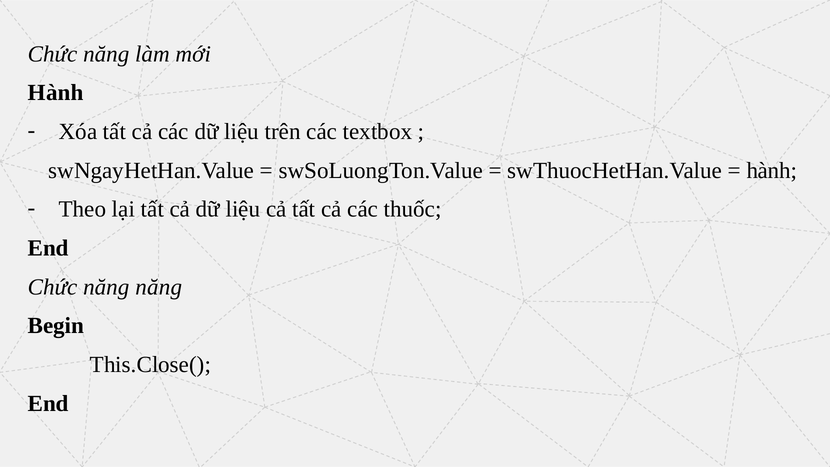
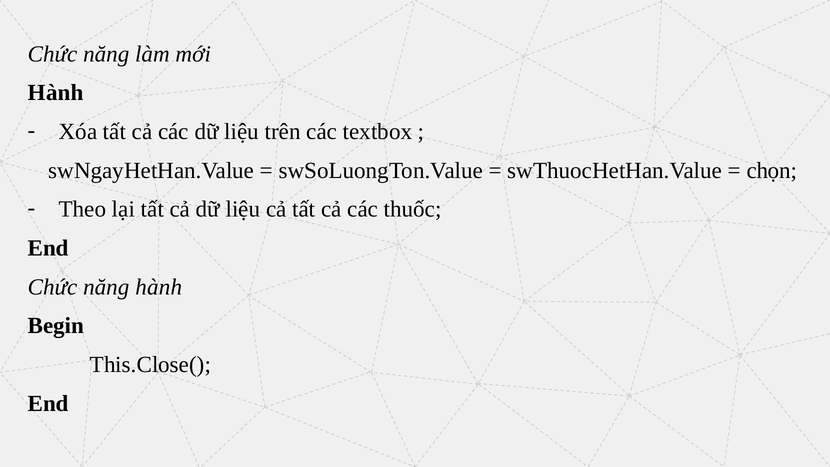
hành: hành -> chọn (772, 170)
năng năng: năng -> hành (159, 287)
